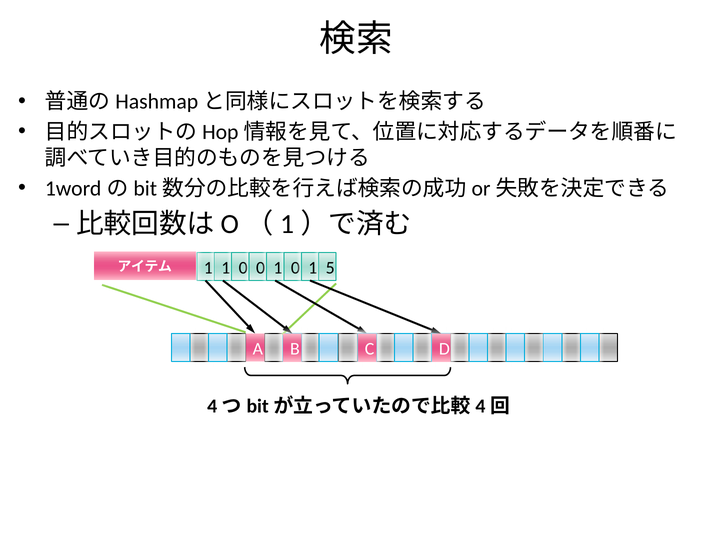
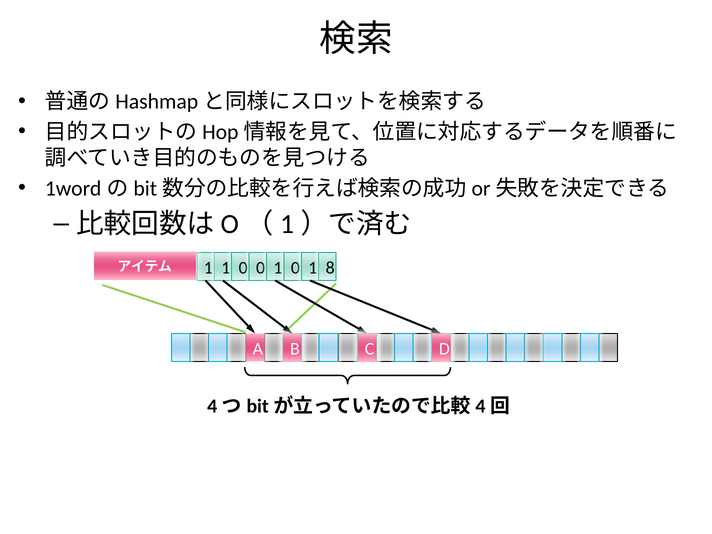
5: 5 -> 8 (330, 268)
